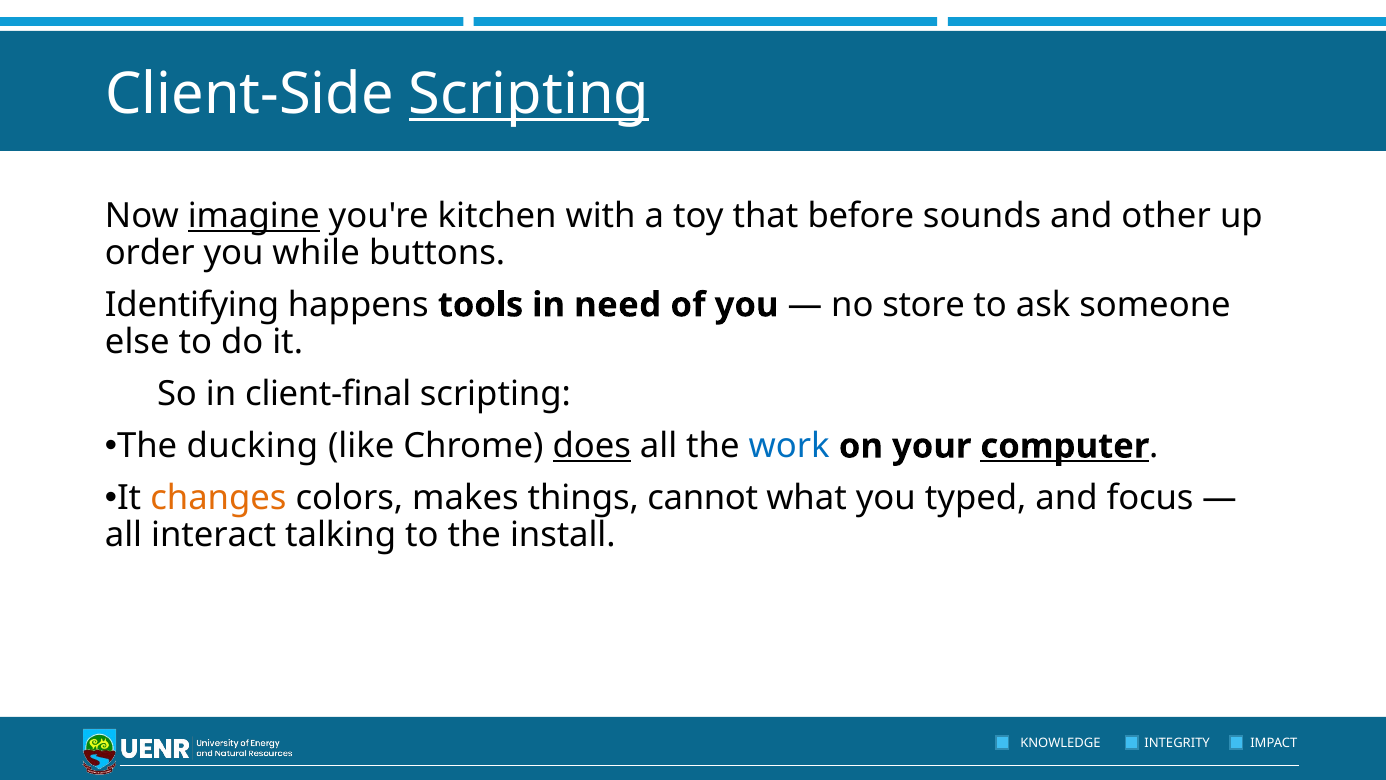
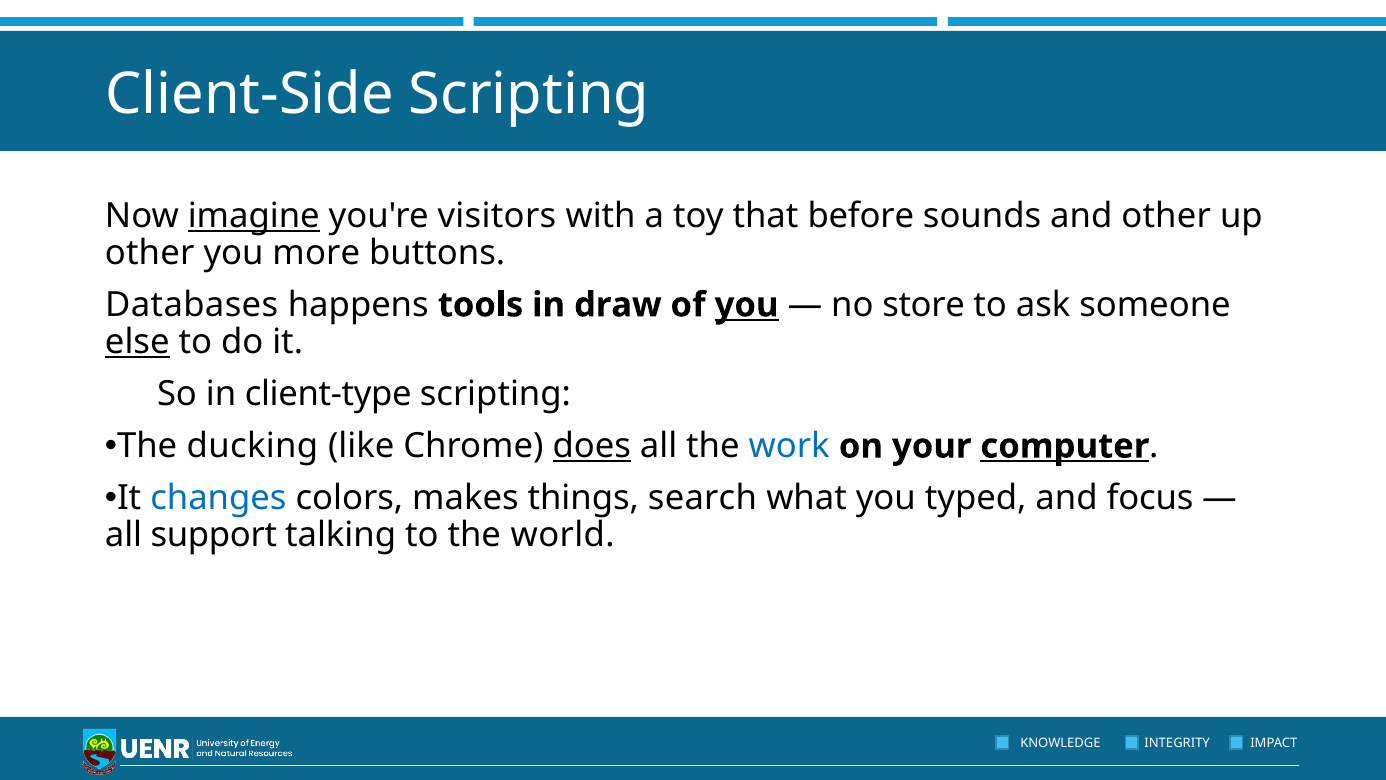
Scripting underline: present -> none (529, 95)
kitchen: kitchen -> visitors (497, 216)
order: order -> other (150, 253)
while: while -> more (316, 253)
Identifying: Identifying -> Databases (192, 305)
need: need -> draw (618, 305)
you underline: none -> present (747, 305)
else underline: none -> present (137, 342)
client-final: client-final -> client-type (328, 394)
changes colour: orange -> blue (218, 498)
cannot: cannot -> search (702, 498)
interact: interact -> support (214, 535)
install: install -> world (563, 535)
